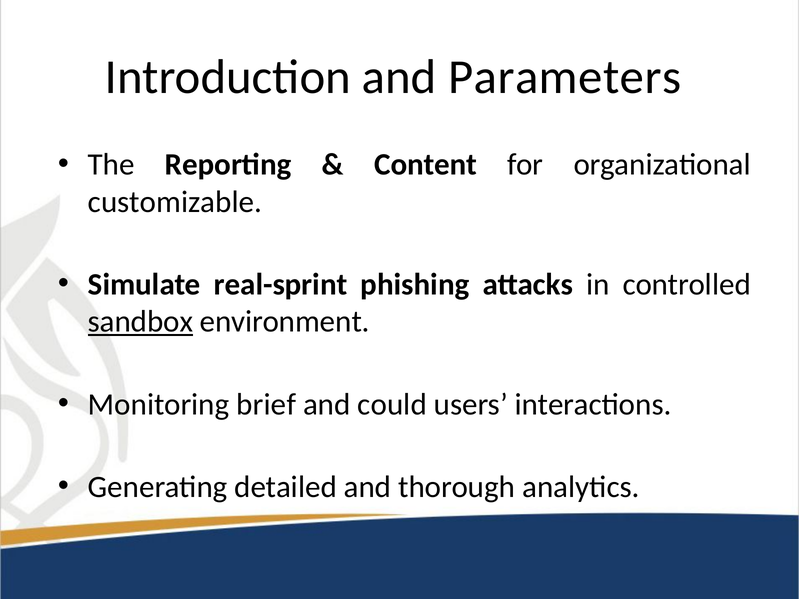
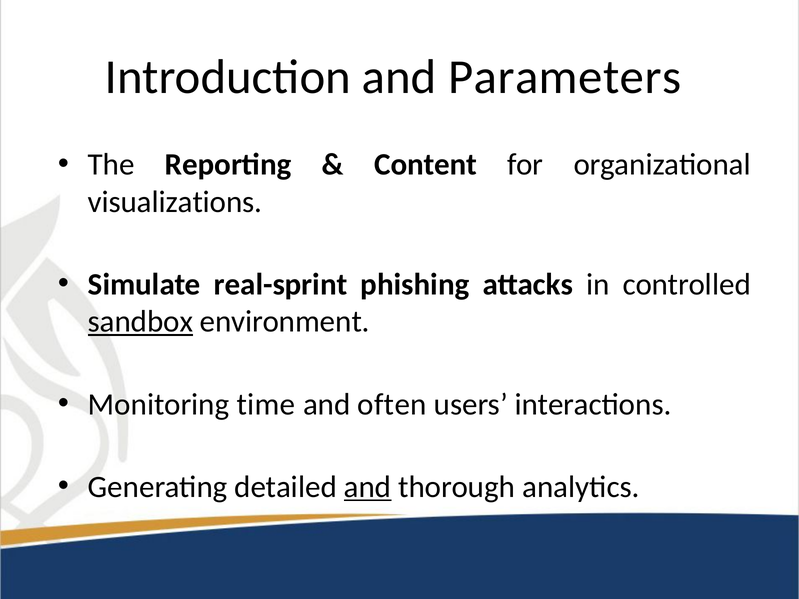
customizable: customizable -> visualizations (175, 202)
brief: brief -> time (266, 404)
could: could -> often (392, 404)
and underline: none -> present (368, 487)
